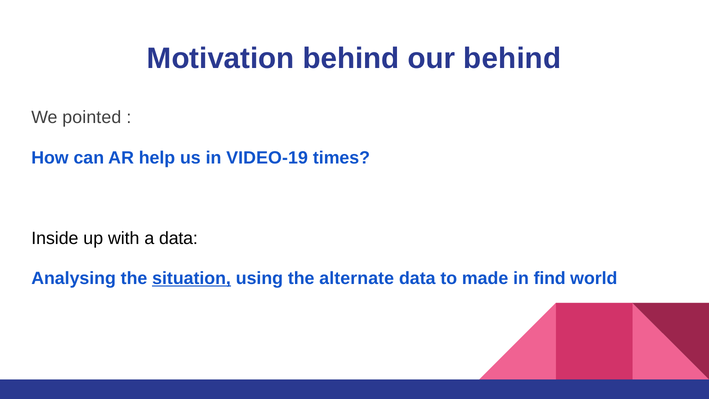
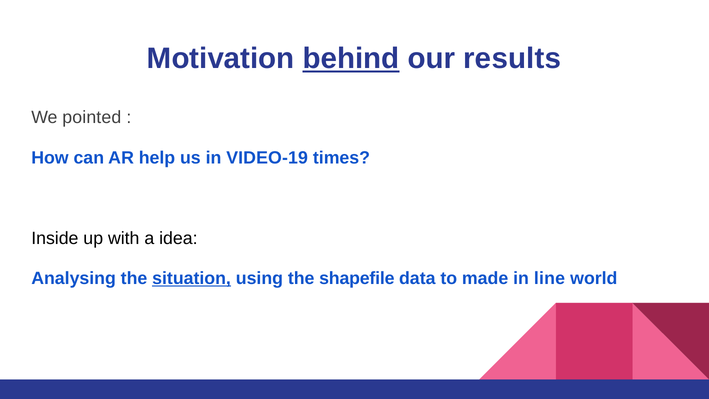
behind underline: none -> present (351, 59)
our behind: behind -> results (512, 59)
a data: data -> idea (178, 238)
alternate: alternate -> shapefile (357, 278)
find: find -> line (549, 278)
